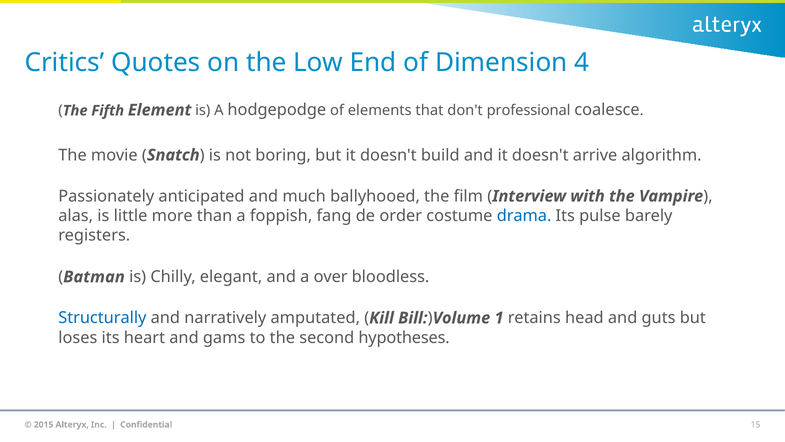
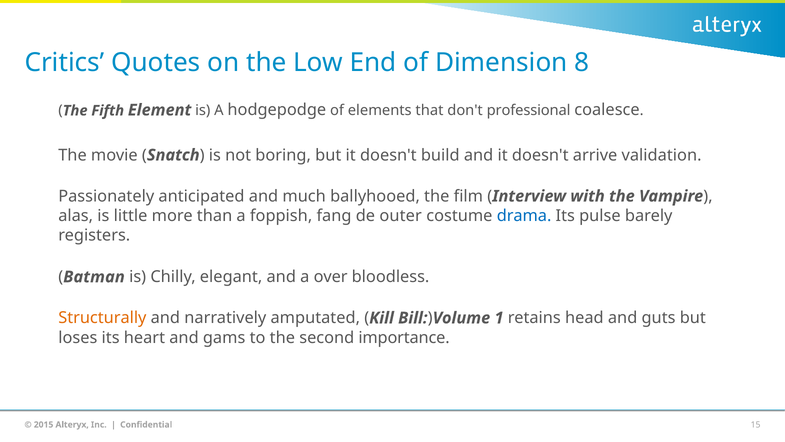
4: 4 -> 8 (582, 63)
algorithm: algorithm -> validation (662, 155)
order: order -> outer (401, 216)
Structurally colour: blue -> orange (102, 318)
hypotheses: hypotheses -> importance (404, 337)
